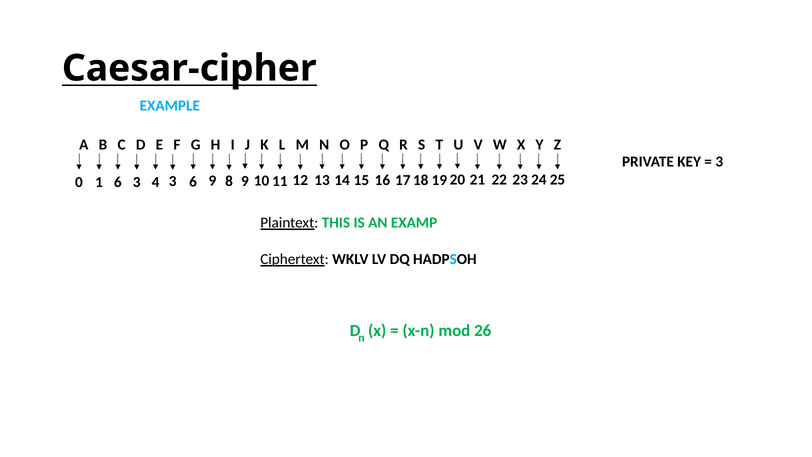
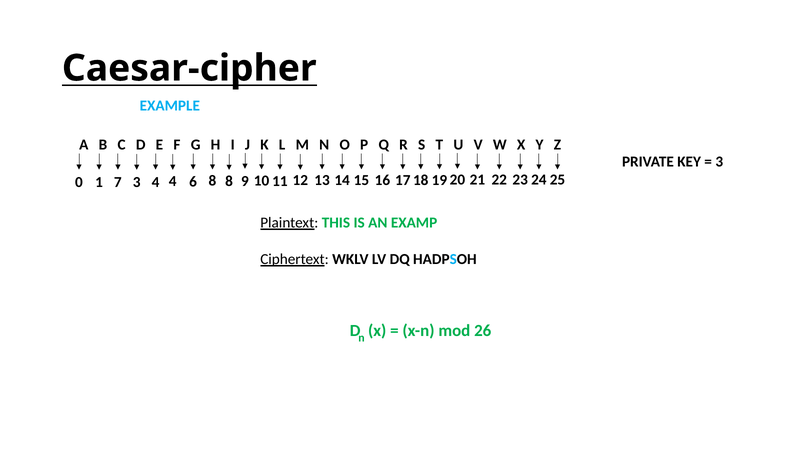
1 6: 6 -> 7 (118, 182)
4 3: 3 -> 4 (173, 181)
6 9: 9 -> 8 (212, 181)
